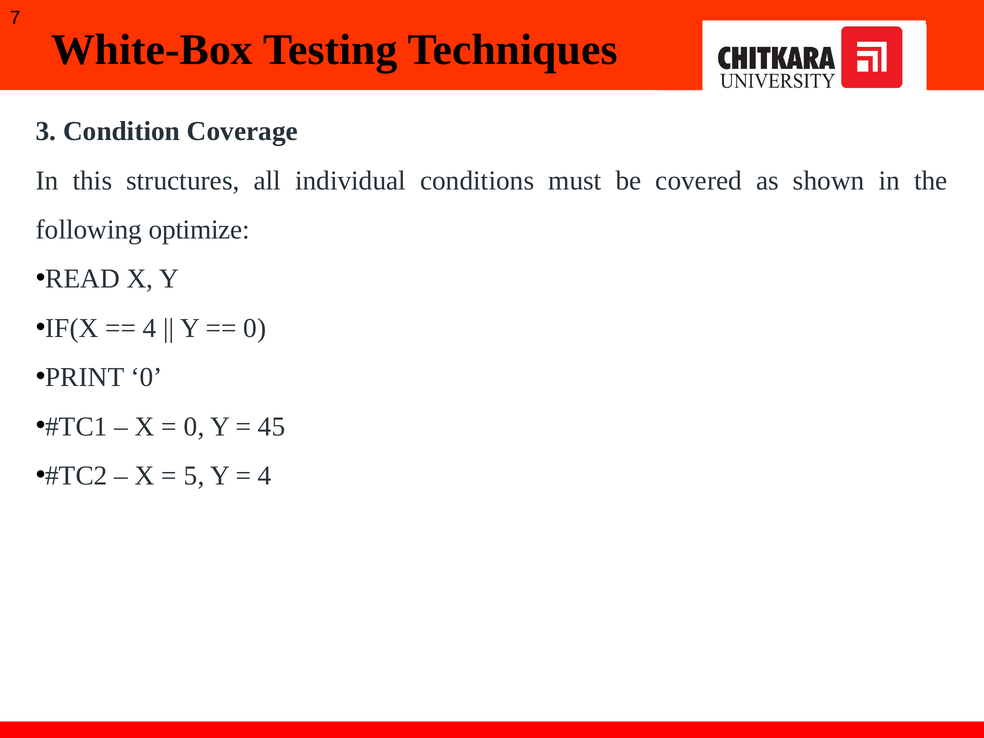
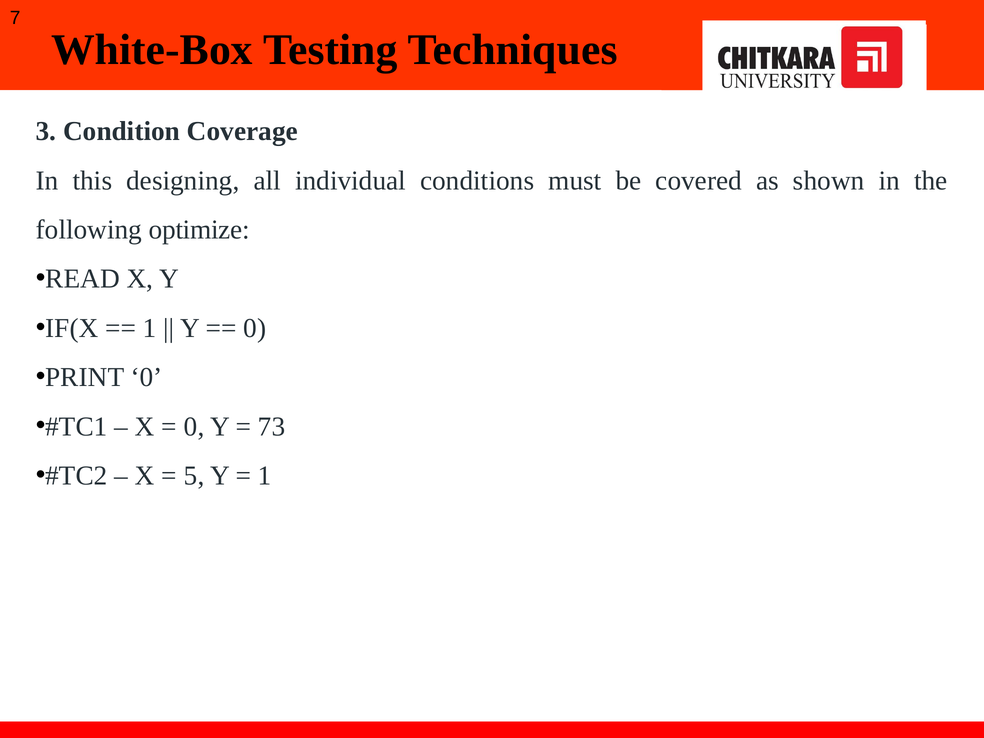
structures: structures -> designing (183, 180)
4: 4 -> 1 (150, 328)
45: 45 -> 73 (272, 426)
4: 4 -> 1 (265, 476)
